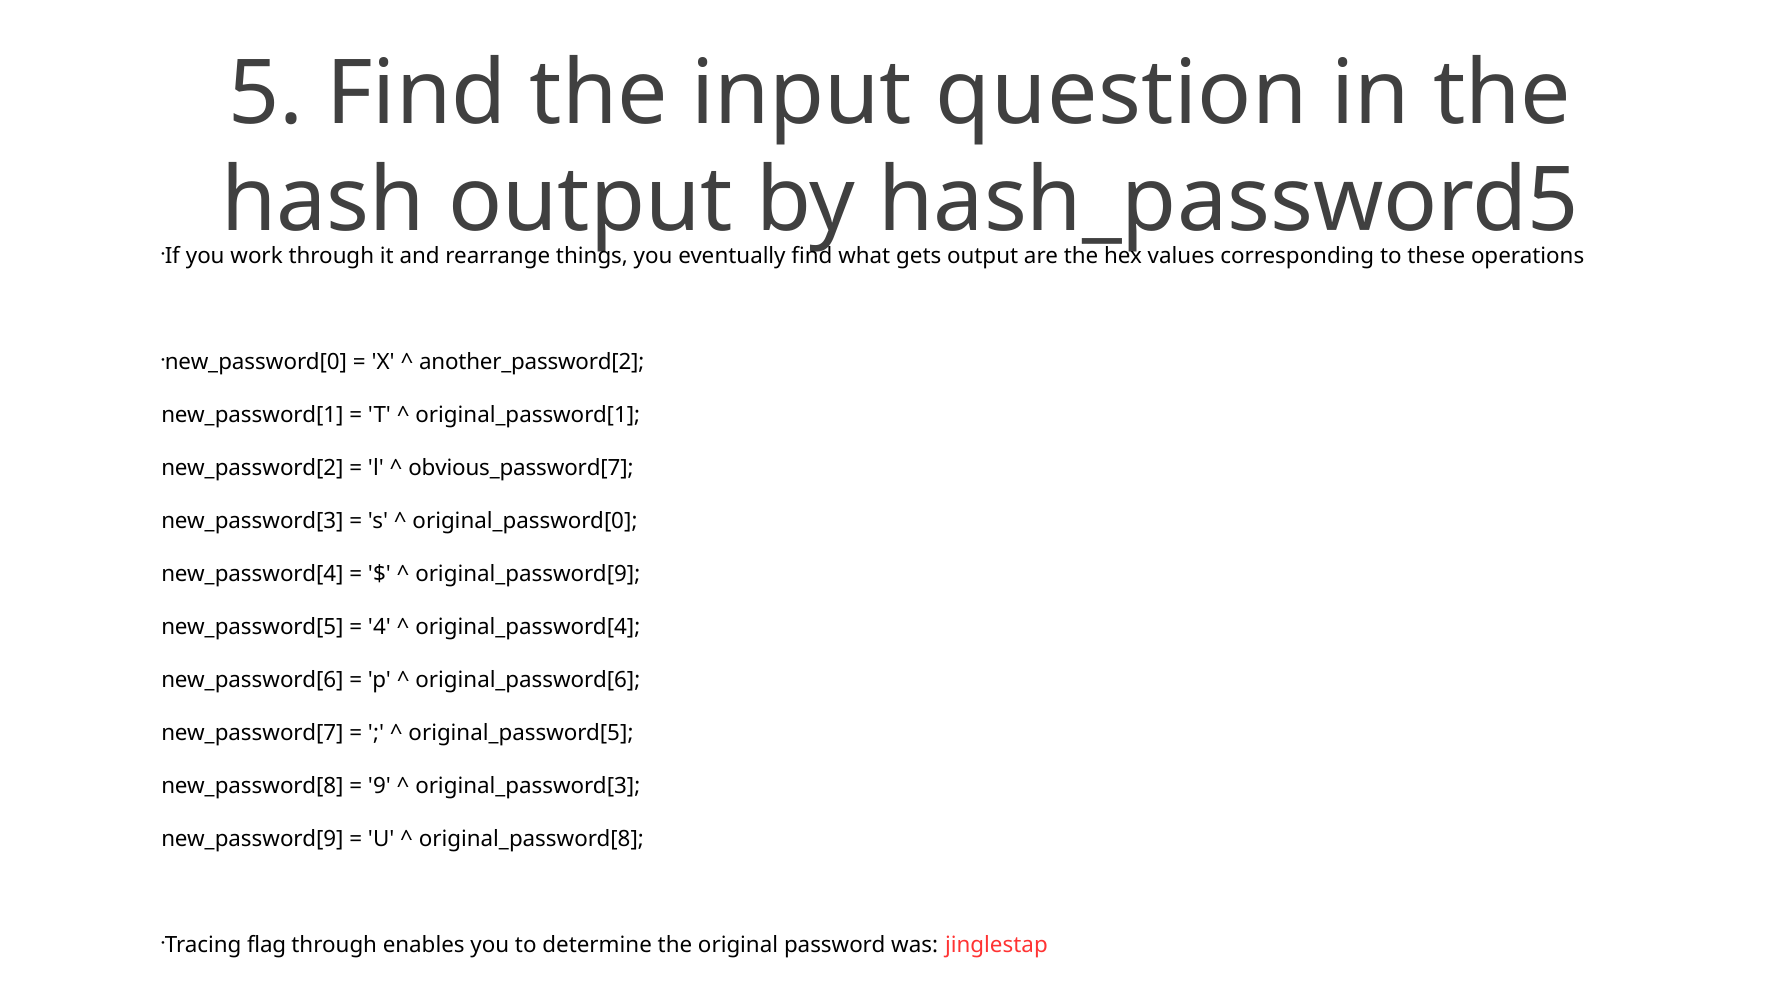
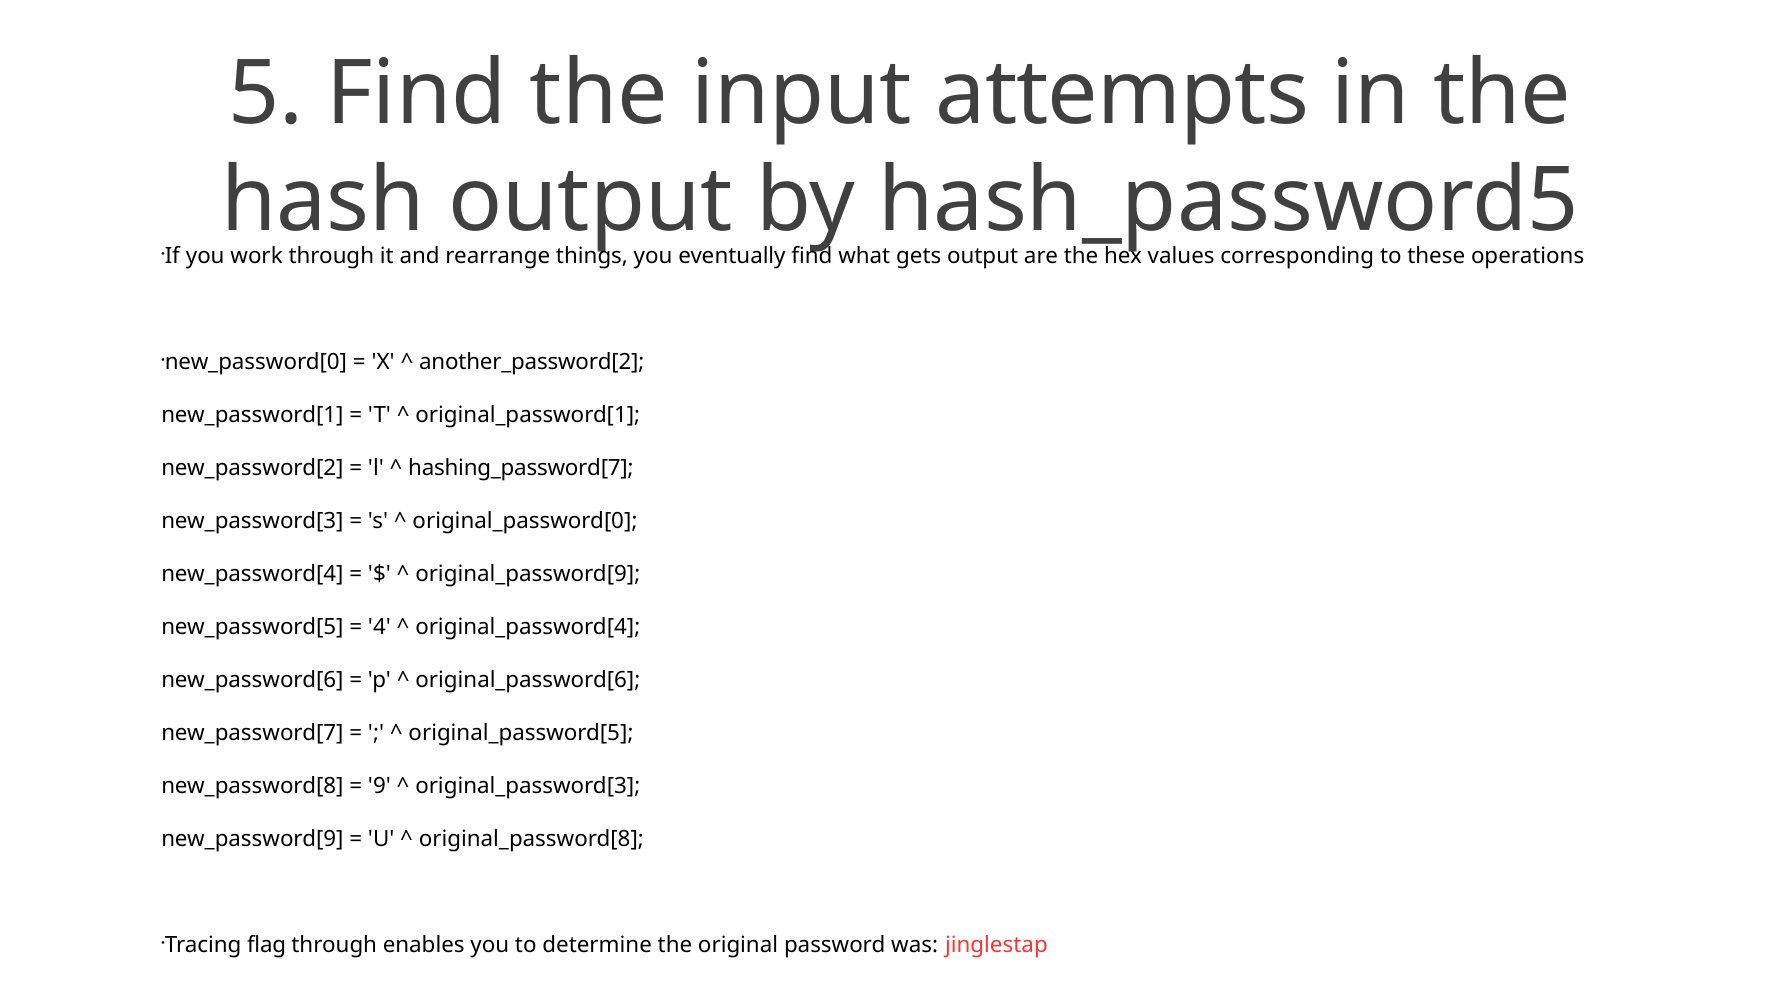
question: question -> attempts (1122, 94)
obvious_password[7: obvious_password[7 -> hashing_password[7 (521, 468)
